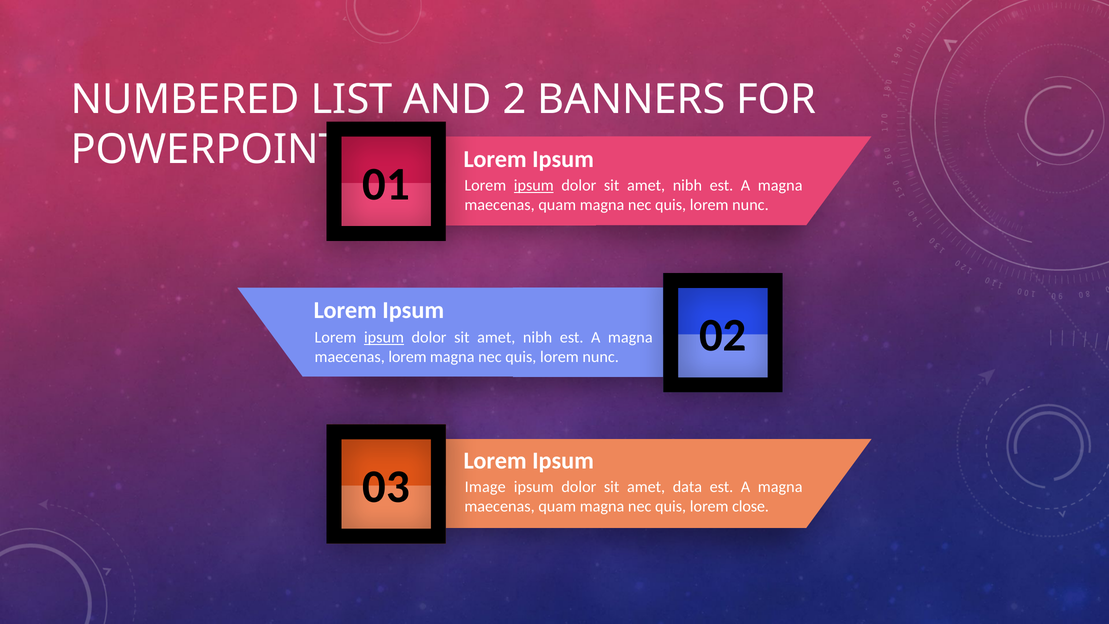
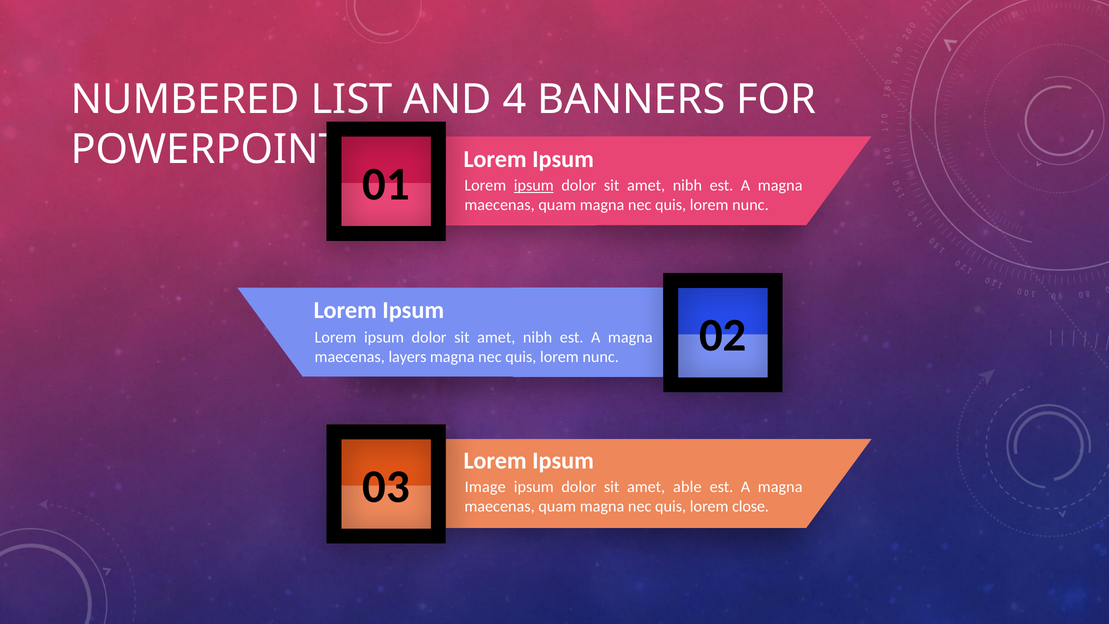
2: 2 -> 4 (514, 100)
ipsum underline: present -> none (384, 338)
maecenas lorem: lorem -> layers (407, 357)
data: data -> able (687, 487)
